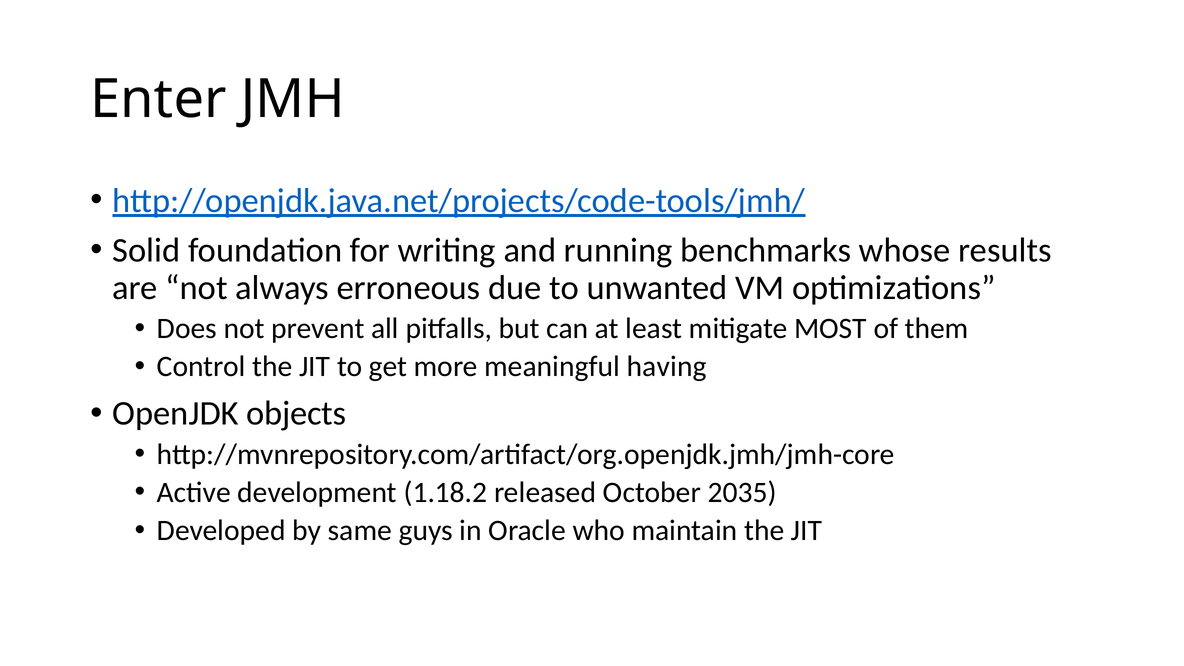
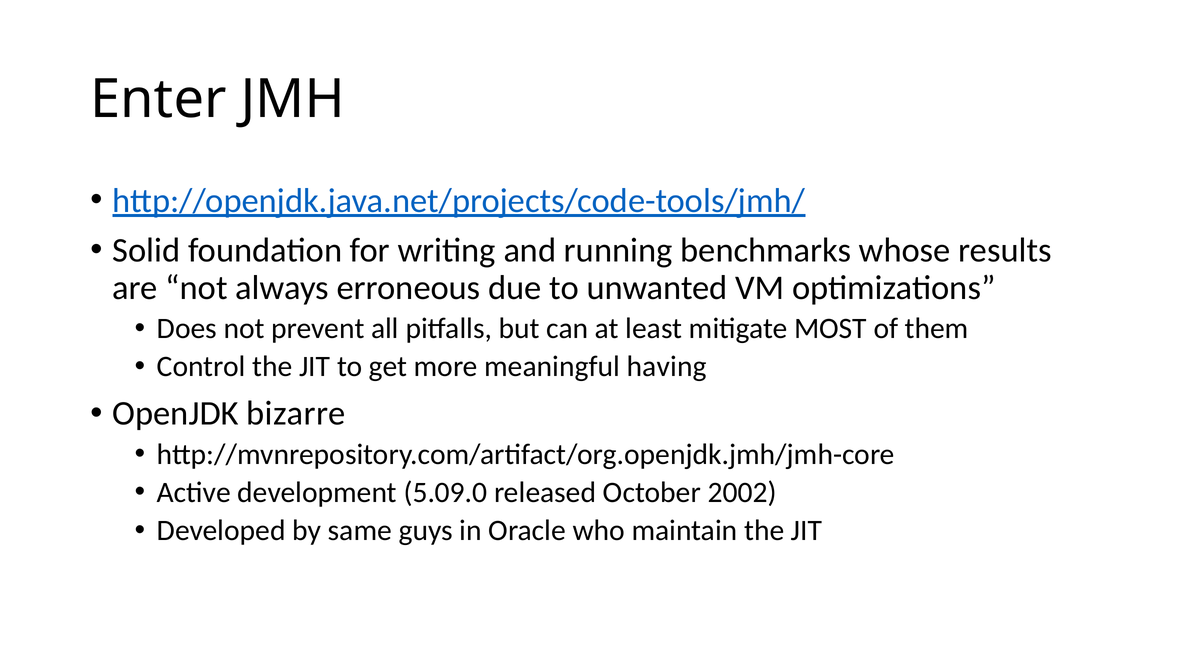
objects: objects -> bizarre (296, 413)
1.18.2: 1.18.2 -> 5.09.0 (445, 492)
2035: 2035 -> 2002 (742, 492)
